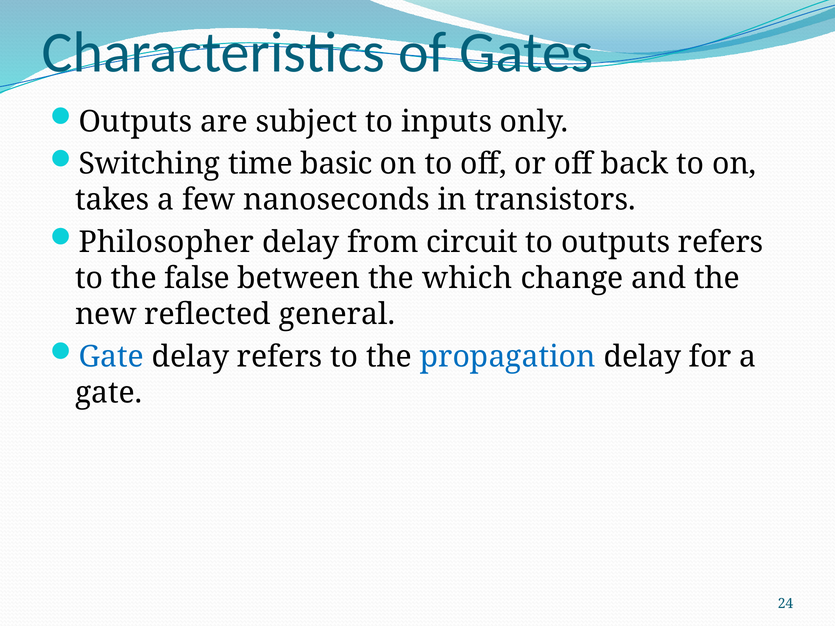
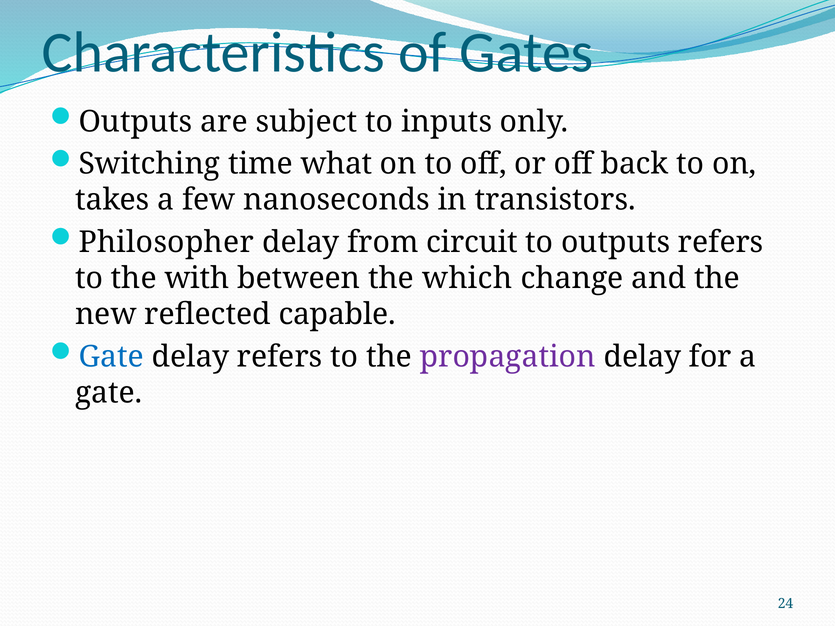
basic: basic -> what (337, 164)
false: false -> with (197, 278)
general: general -> capable (337, 315)
propagation colour: blue -> purple (508, 357)
